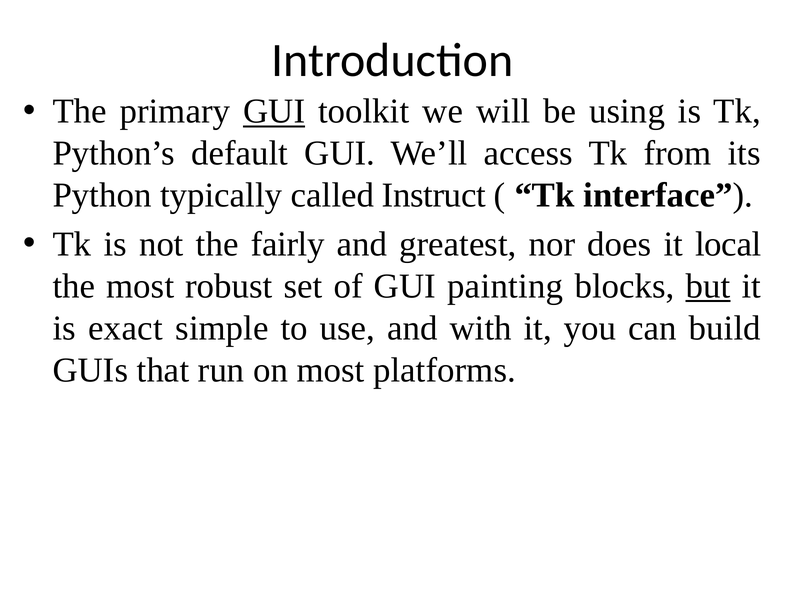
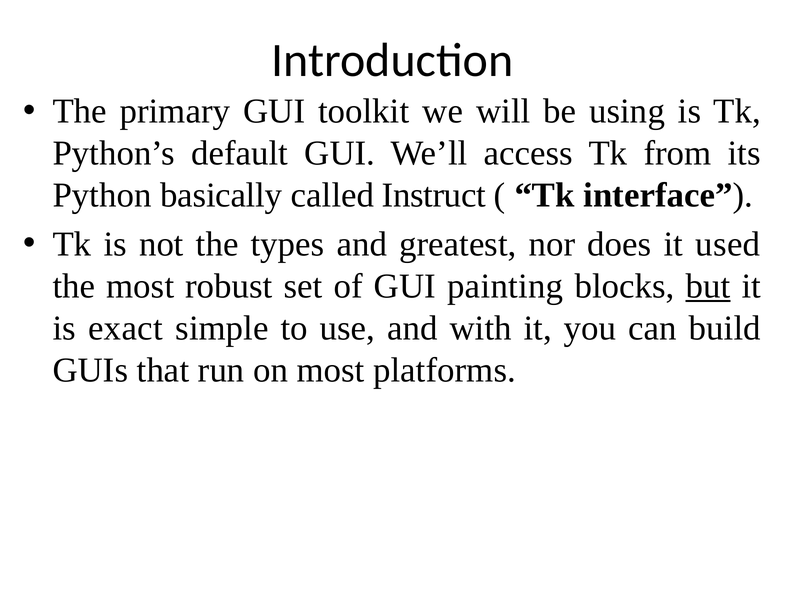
GUI underline: present -> none (274, 111)
typically: typically -> basically (221, 195)
fairly: fairly -> types (288, 244)
local: local -> used (728, 244)
